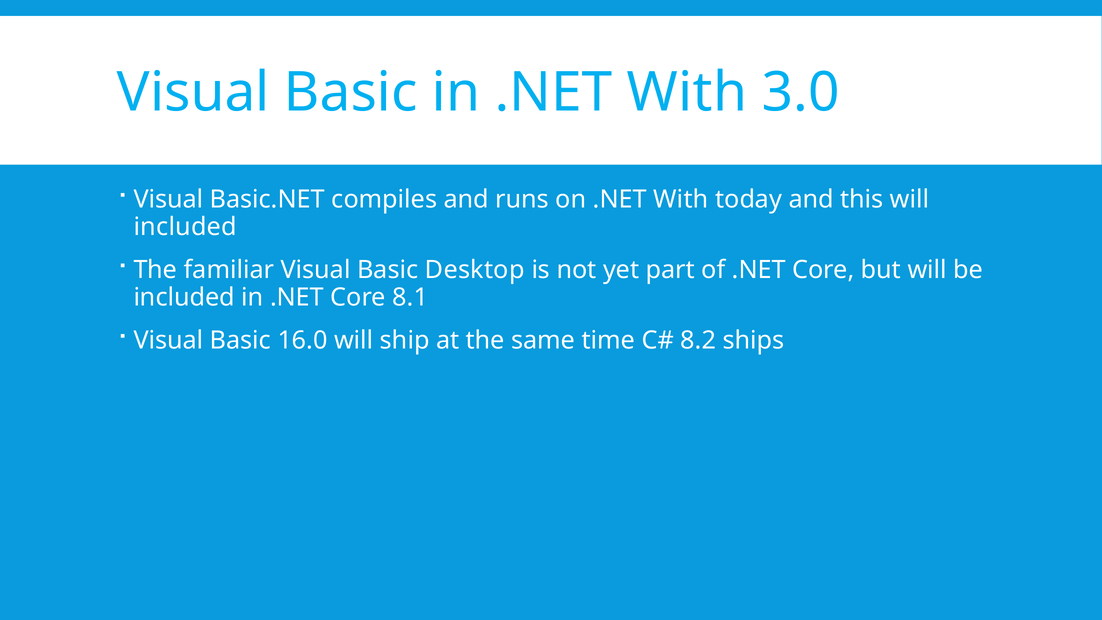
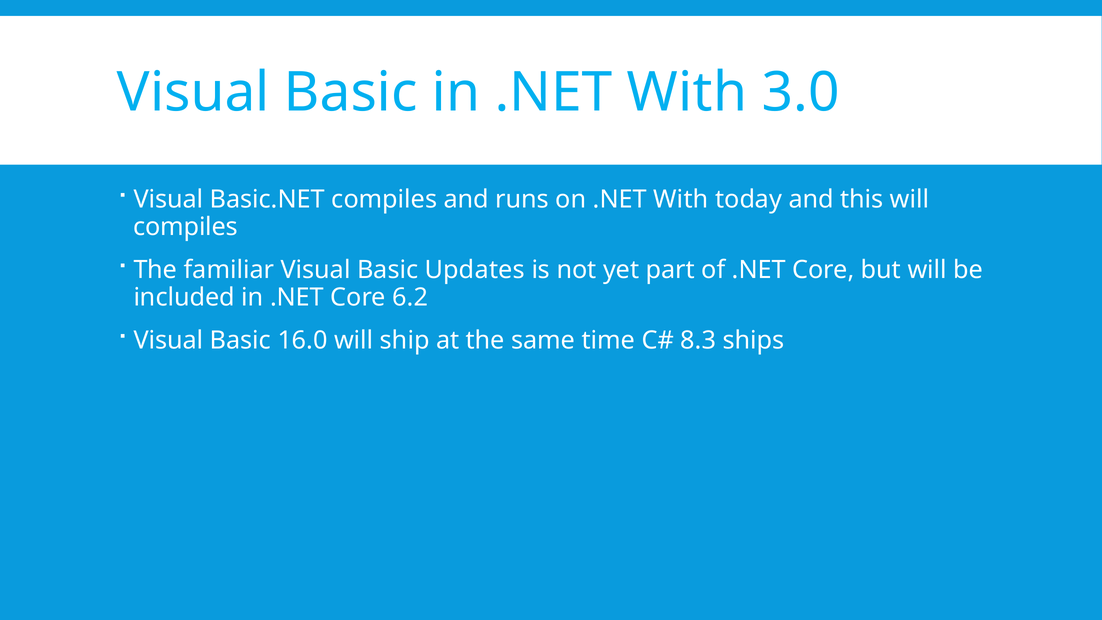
included: included -> compiles (186, 227)
Desktop: Desktop -> Updates (475, 270)
8.1: 8.1 -> 6.2 (410, 297)
8.2: 8.2 -> 8.3 (698, 341)
